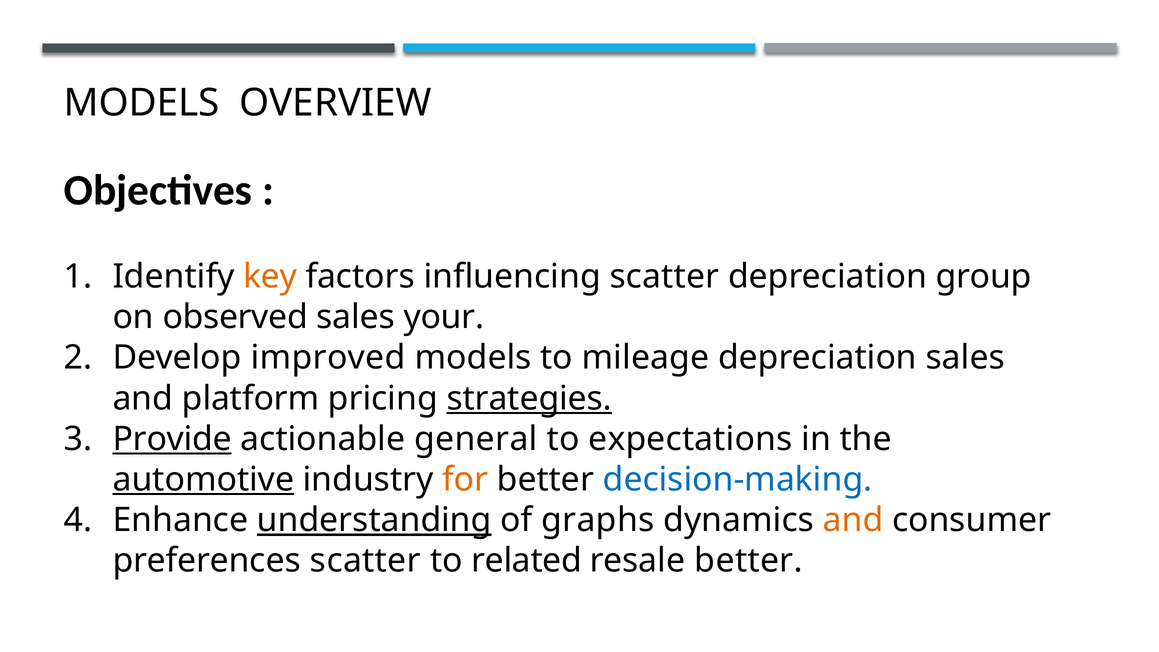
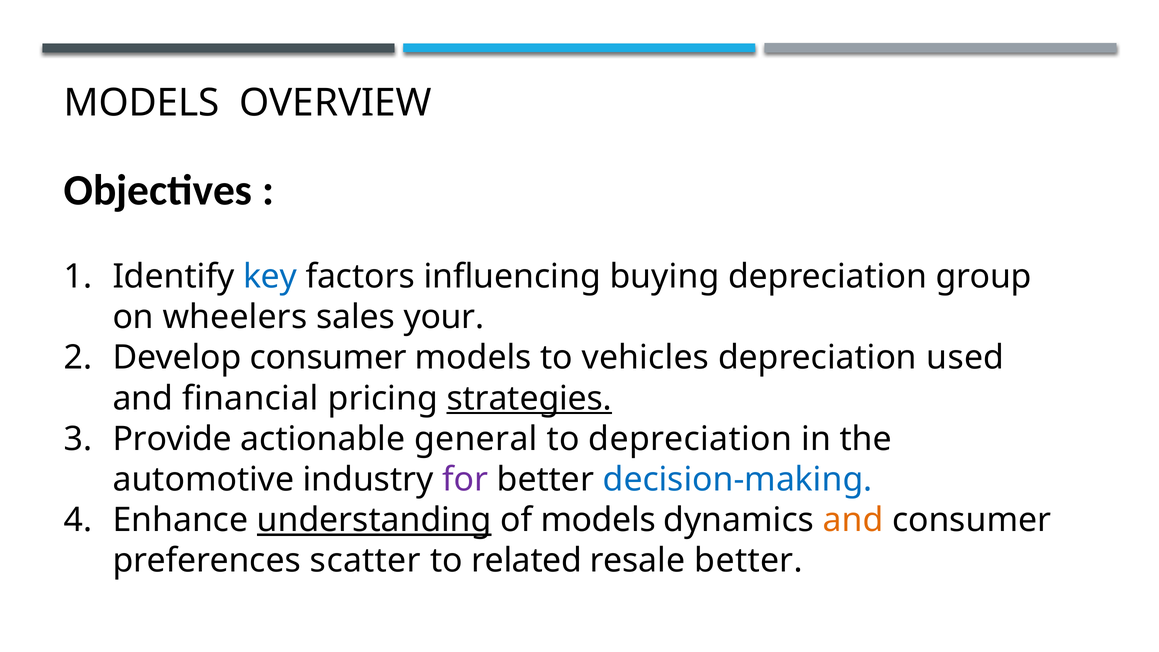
key colour: orange -> blue (270, 277)
influencing scatter: scatter -> buying (664, 277)
observed: observed -> wheelers (235, 317)
Develop improved: improved -> consumer (328, 358)
mileage: mileage -> vehicles (645, 358)
depreciation sales: sales -> used (965, 358)
platform: platform -> financial (250, 398)
Provide underline: present -> none (172, 439)
to expectations: expectations -> depreciation (690, 439)
automotive underline: present -> none (203, 480)
for colour: orange -> purple (465, 480)
of graphs: graphs -> models (598, 520)
